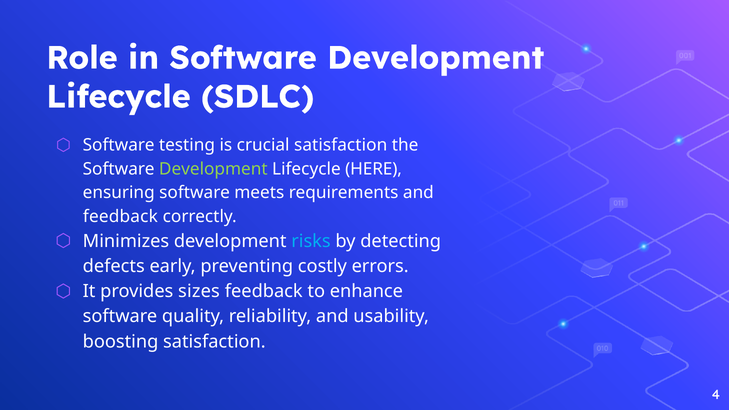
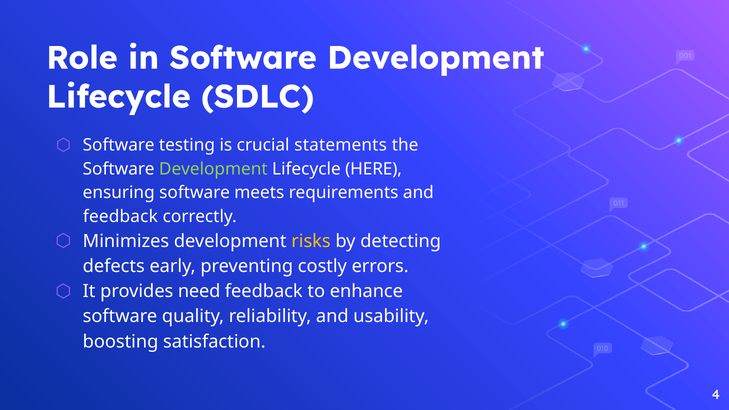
crucial satisfaction: satisfaction -> statements (341, 145)
risks colour: light blue -> yellow (311, 241)
sizes: sizes -> need (199, 291)
